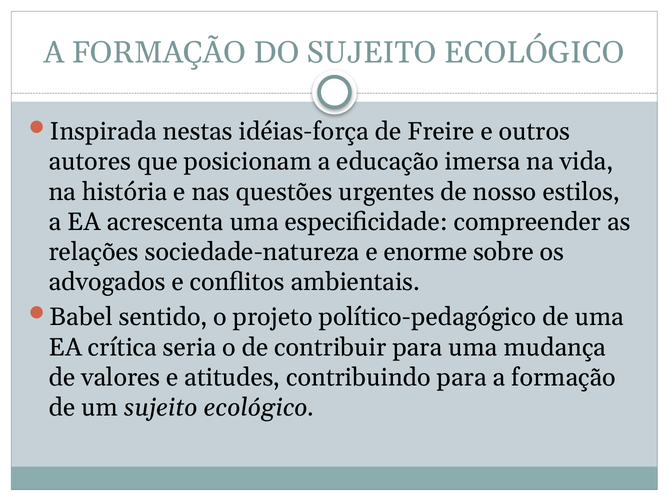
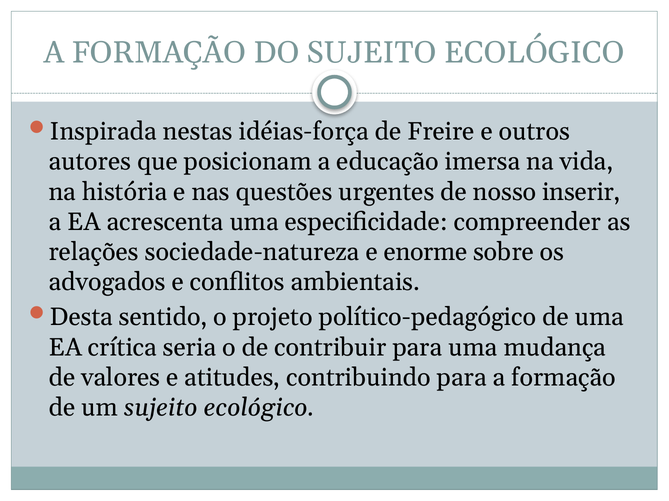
estilos: estilos -> inserir (581, 192)
Babel: Babel -> Desta (81, 318)
